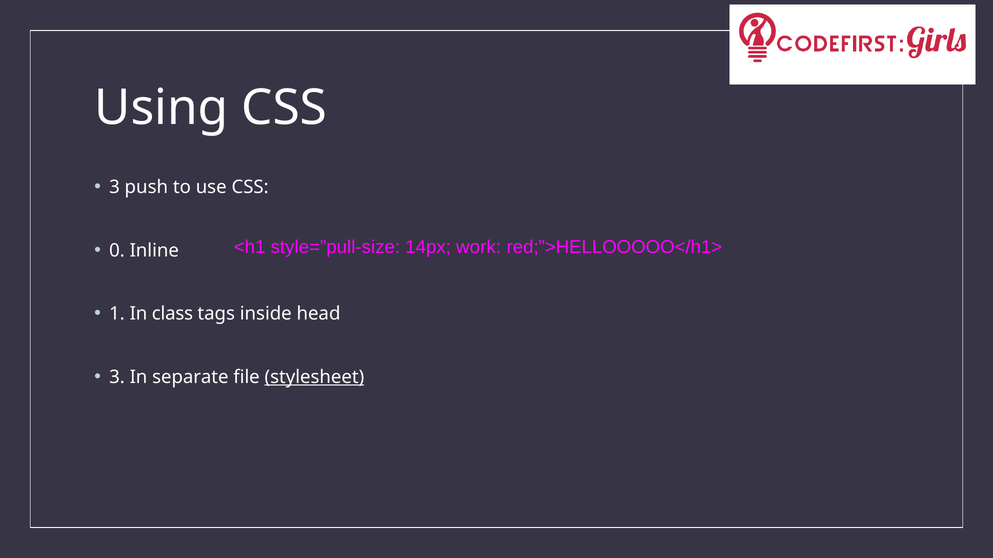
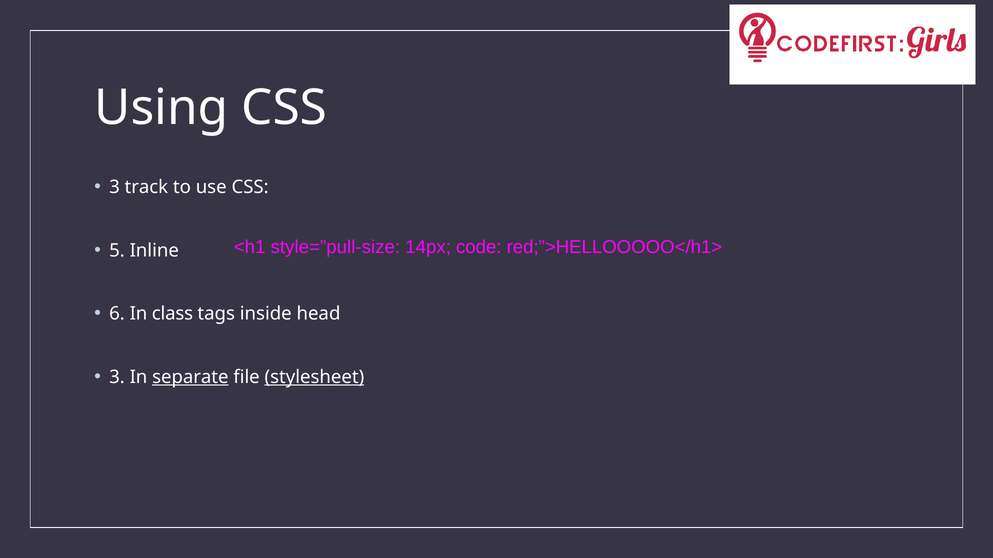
push: push -> track (146, 187)
work: work -> code (479, 247)
0: 0 -> 5 (117, 251)
1: 1 -> 6 (117, 314)
separate underline: none -> present (190, 377)
